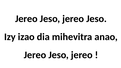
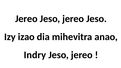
Jereo: Jereo -> Indry (35, 55)
